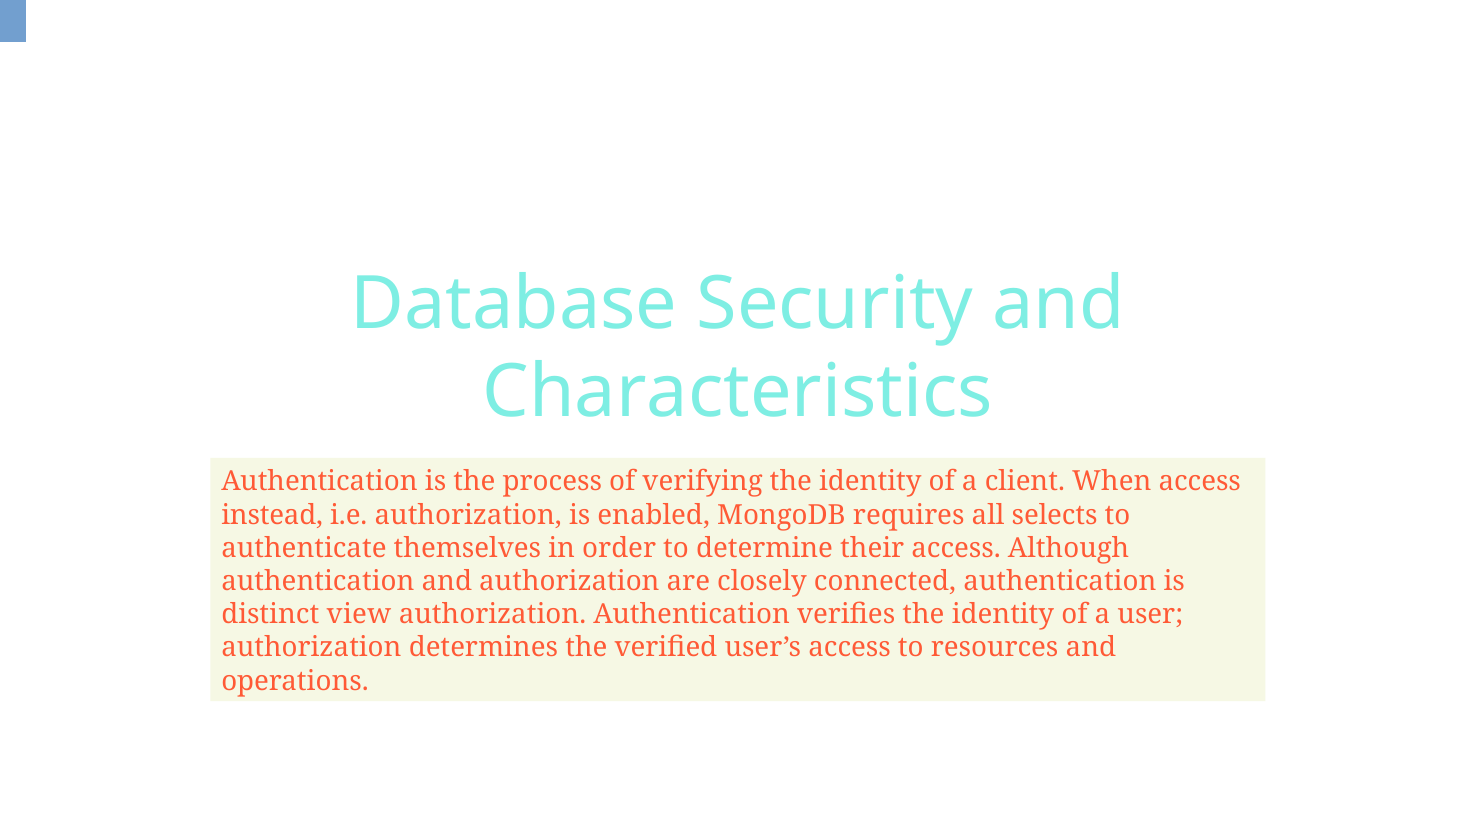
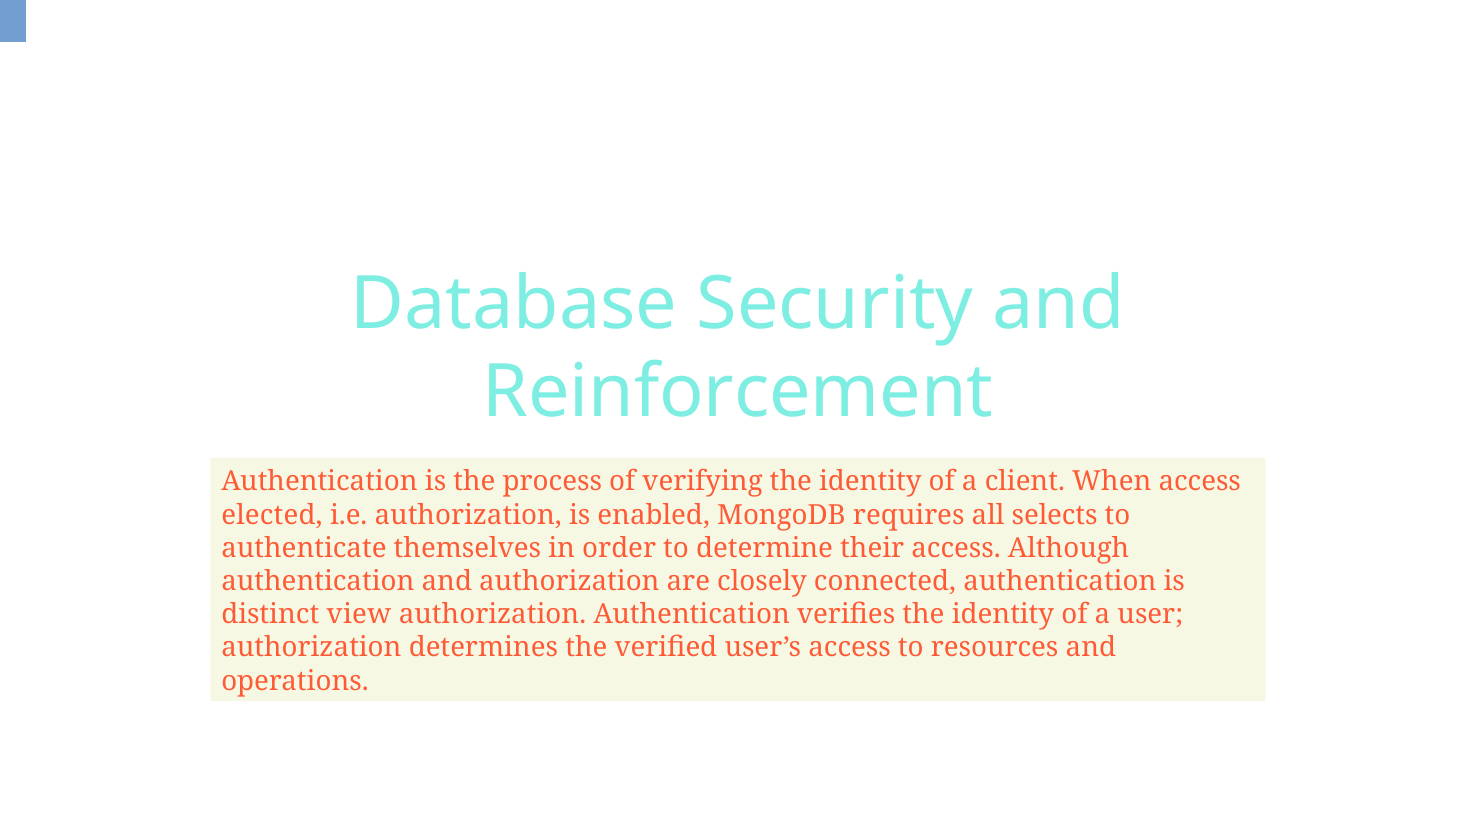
Characteristics: Characteristics -> Reinforcement (738, 392)
instead: instead -> elected (272, 515)
